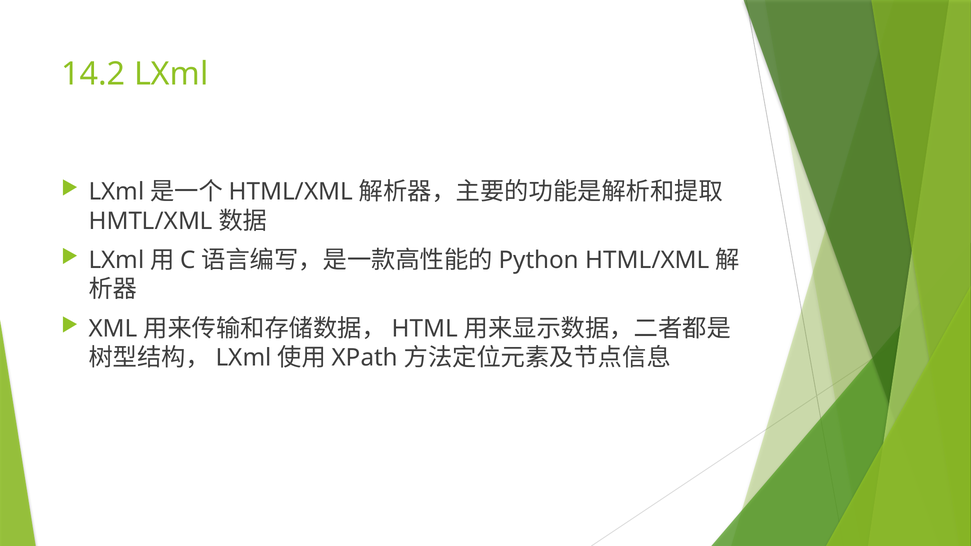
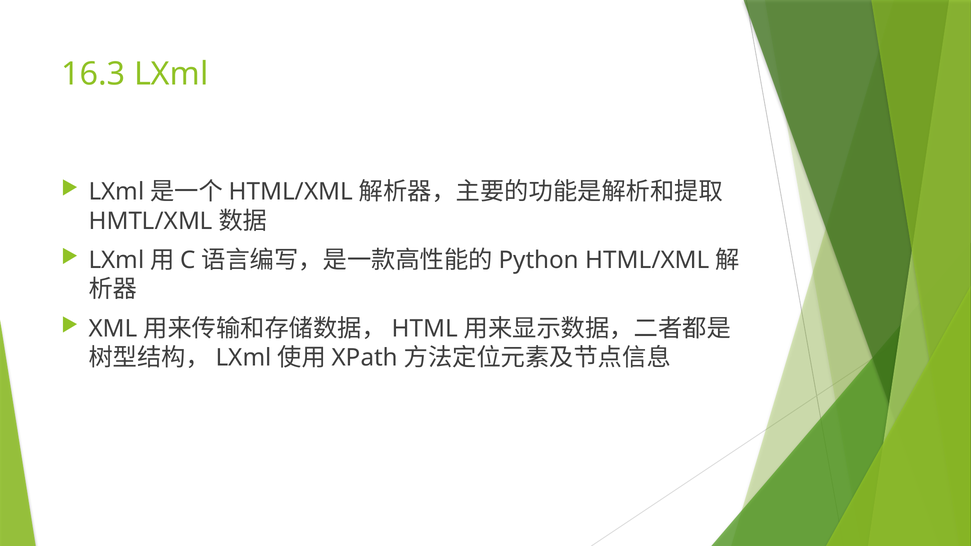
14.2: 14.2 -> 16.3 (93, 74)
